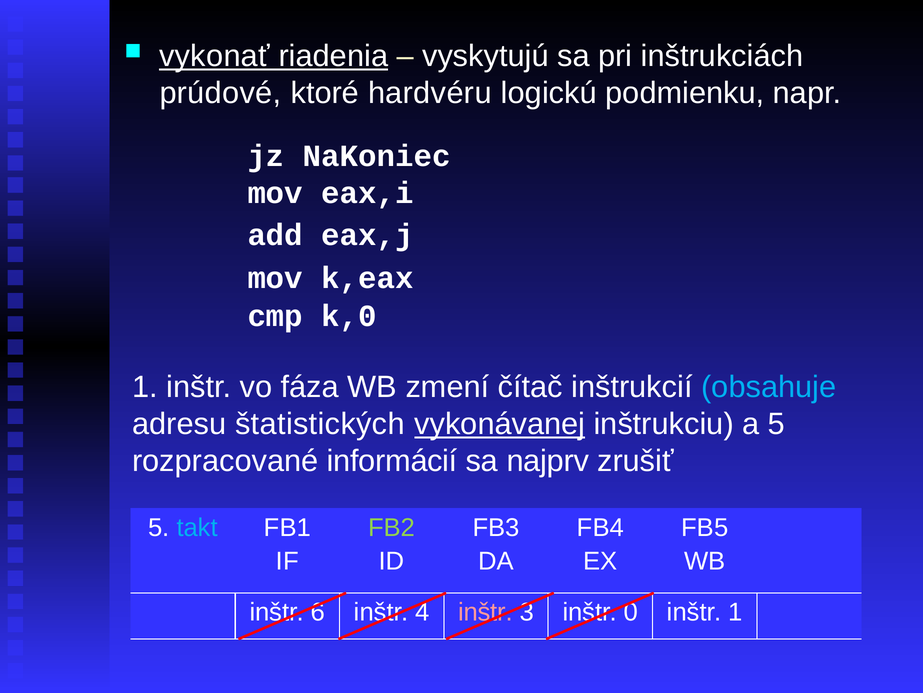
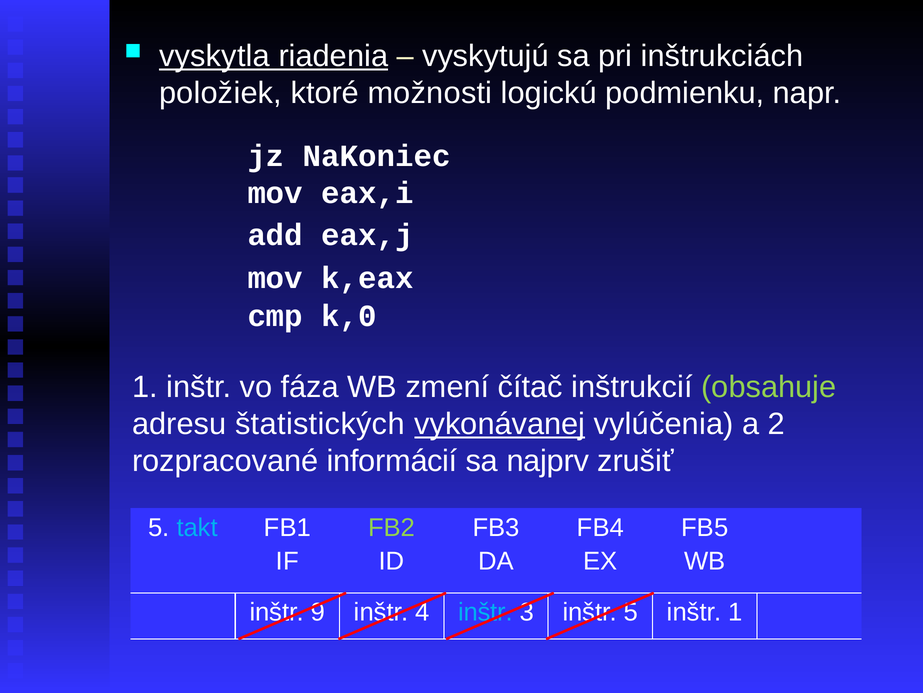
vykonať: vykonať -> vyskytla (215, 56)
prúdové: prúdové -> položiek (221, 93)
hardvéru: hardvéru -> možnosti (430, 93)
obsahuje colour: light blue -> light green (769, 387)
inštrukciu: inštrukciu -> vylúčenia (664, 424)
a 5: 5 -> 2 (776, 424)
6: 6 -> 9 (318, 612)
inštr colour: pink -> light blue (485, 612)
inštr 0: 0 -> 5 (631, 612)
